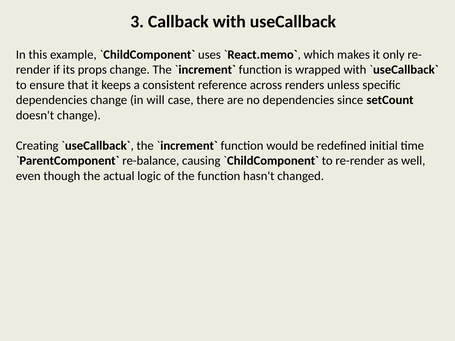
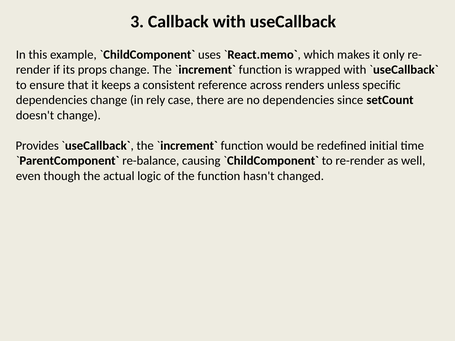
will: will -> rely (156, 100)
Creating: Creating -> Provides (37, 146)
